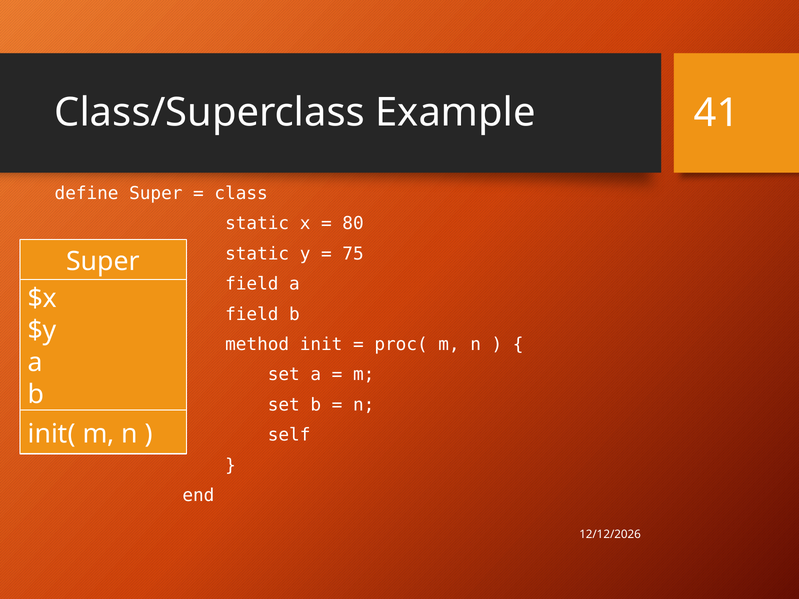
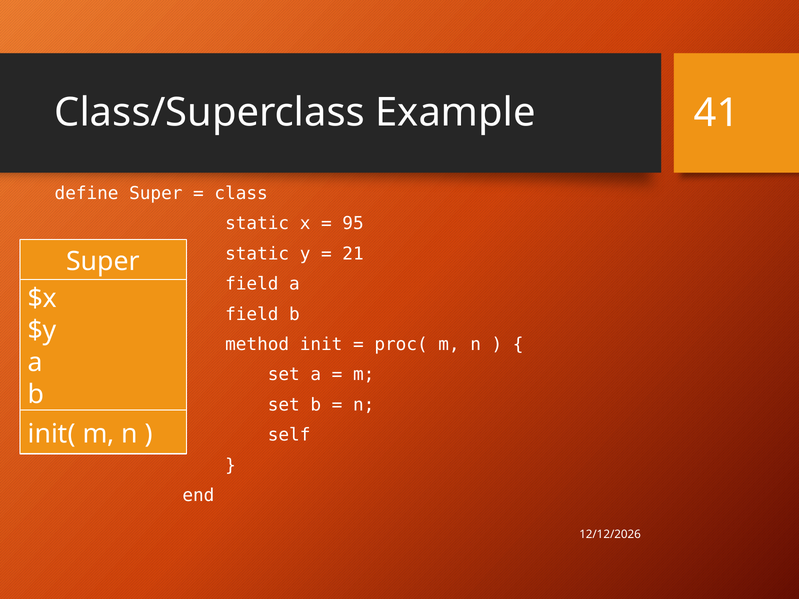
80: 80 -> 95 (353, 223)
75: 75 -> 21 (353, 254)
